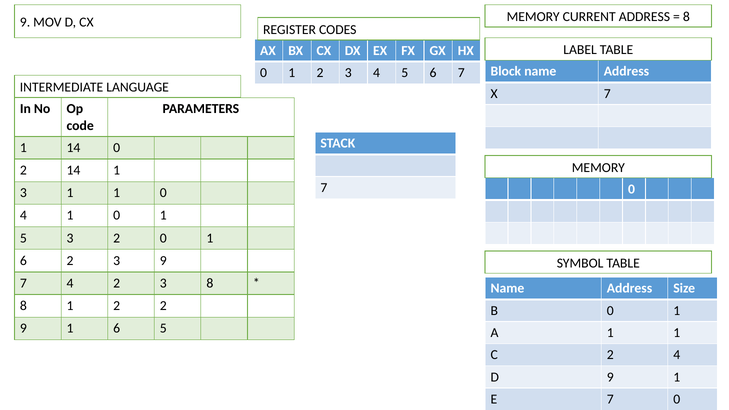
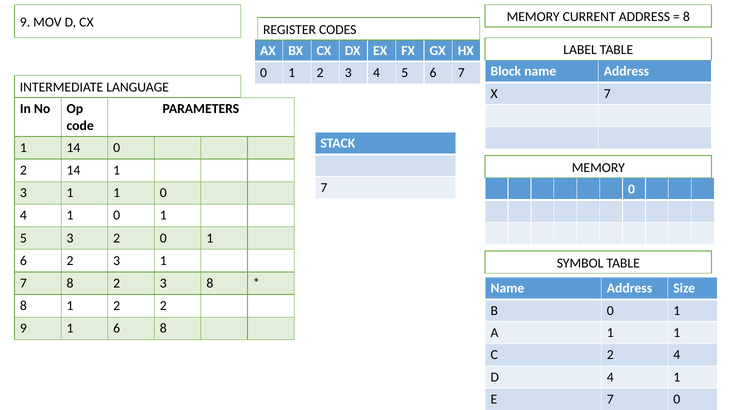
2 3 9: 9 -> 1 (163, 261)
7 4: 4 -> 8 (70, 283)
6 5: 5 -> 8 (163, 328)
D 9: 9 -> 4 (610, 377)
